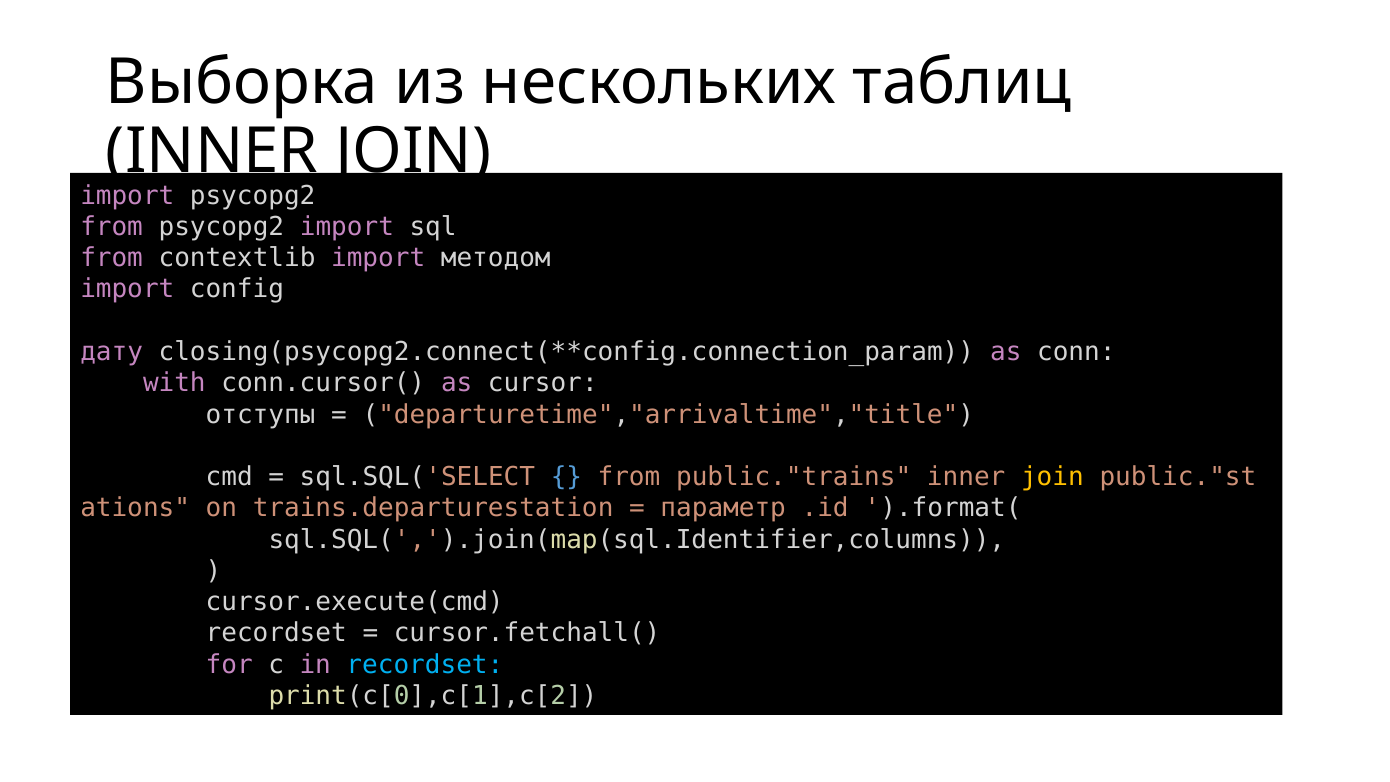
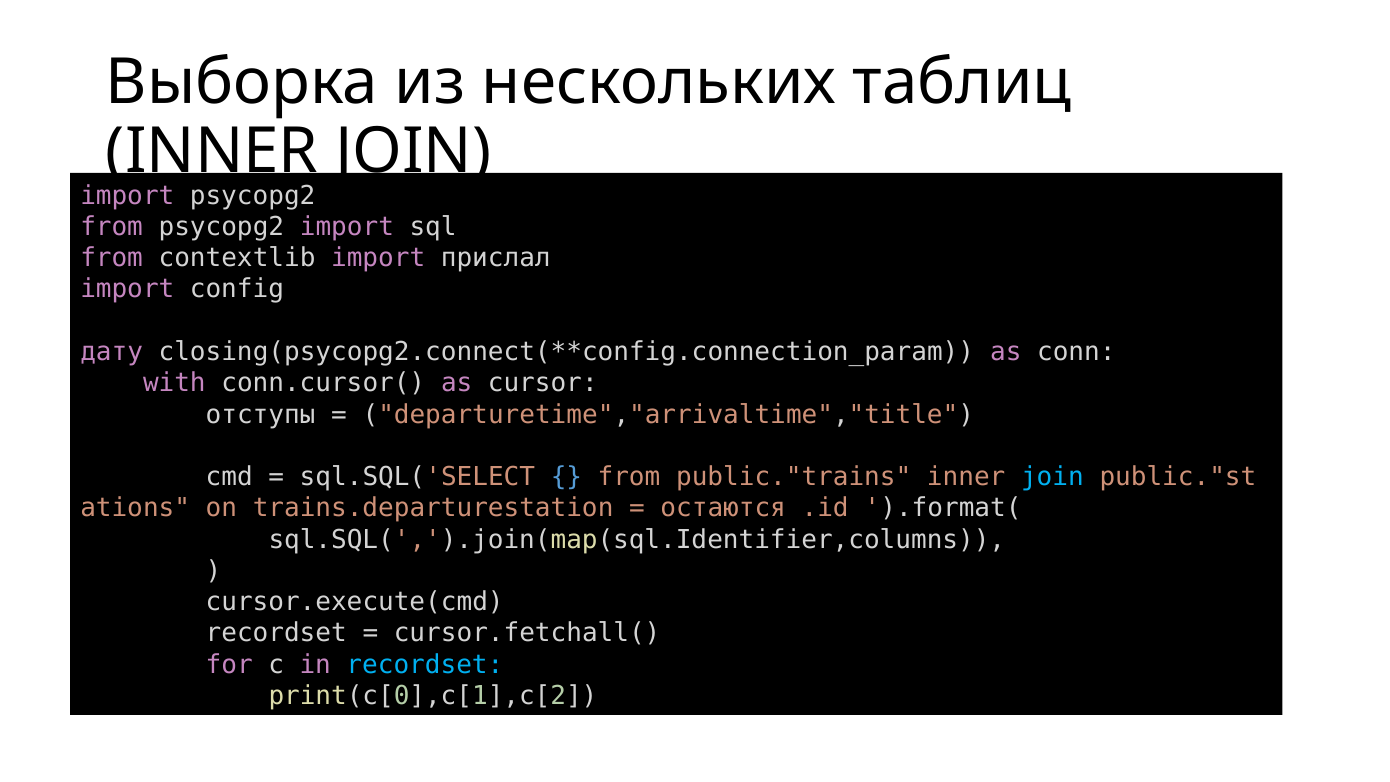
методом: методом -> прислал (496, 258)
join colour: yellow -> light blue (1052, 477)
параметр: параметр -> остаются (723, 508)
